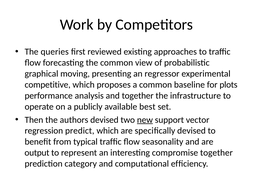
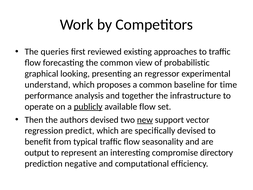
moving: moving -> looking (75, 74)
competitive: competitive -> understand (48, 85)
plots: plots -> time (228, 85)
publicly underline: none -> present (88, 106)
available best: best -> flow (147, 106)
compromise together: together -> directory (217, 153)
category: category -> negative (81, 163)
